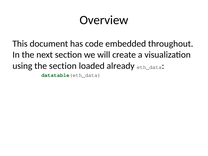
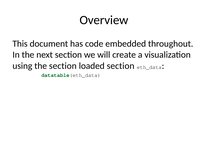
loaded already: already -> section (121, 66)
